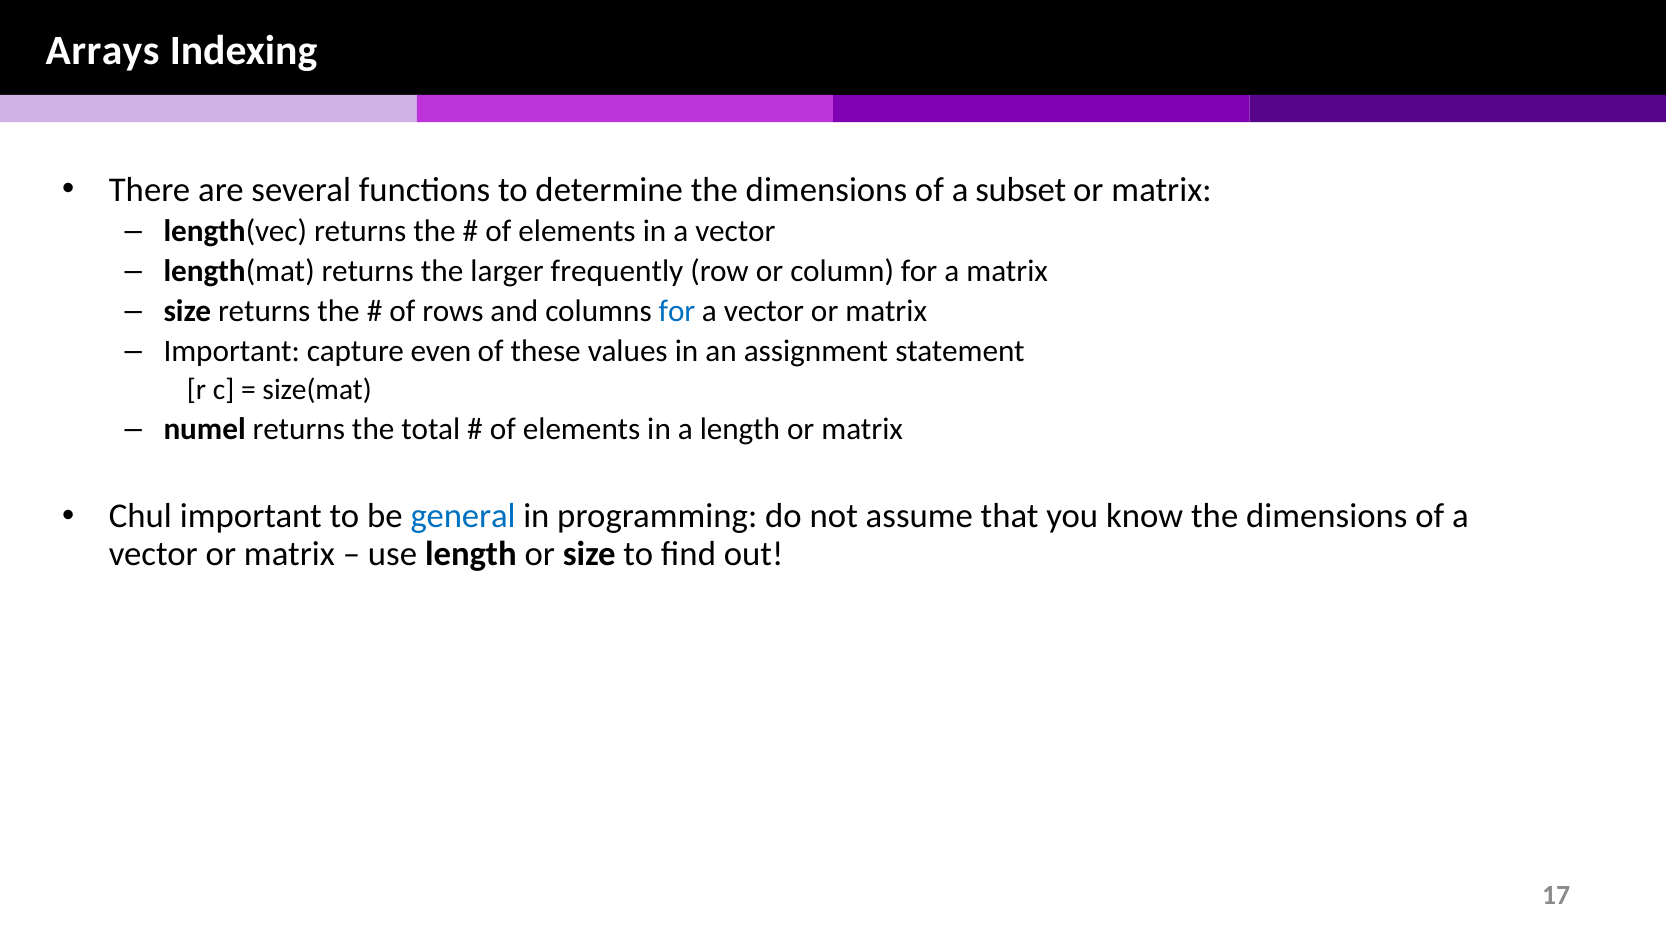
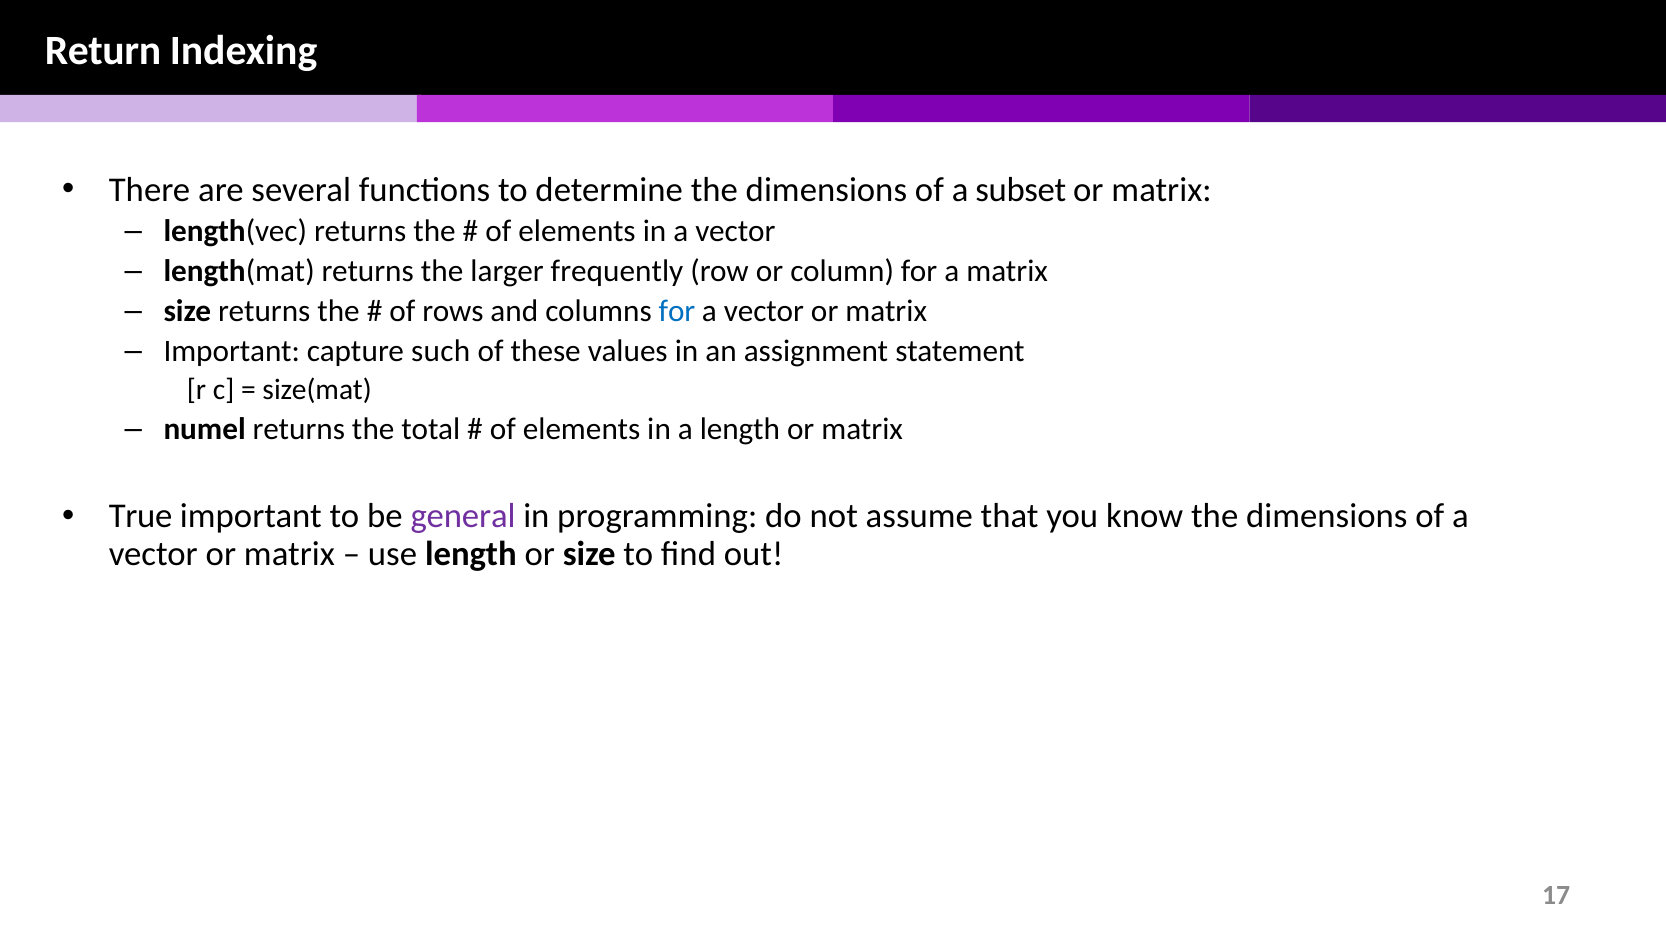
Arrays: Arrays -> Return (103, 51)
even: even -> such (441, 352)
Chul: Chul -> True (141, 516)
general colour: blue -> purple (463, 516)
